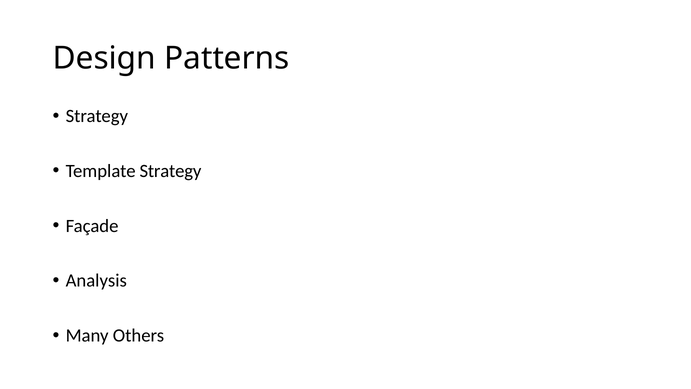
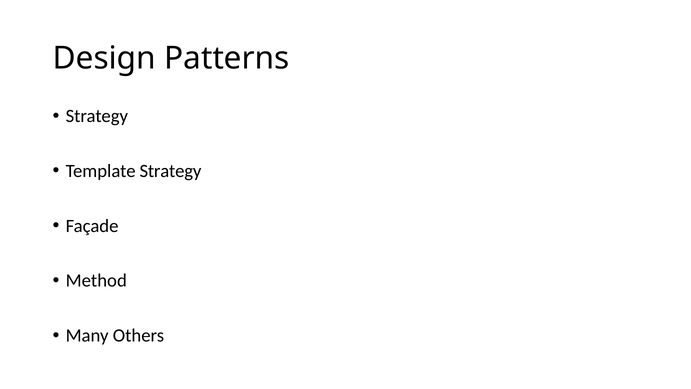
Analysis: Analysis -> Method (96, 280)
